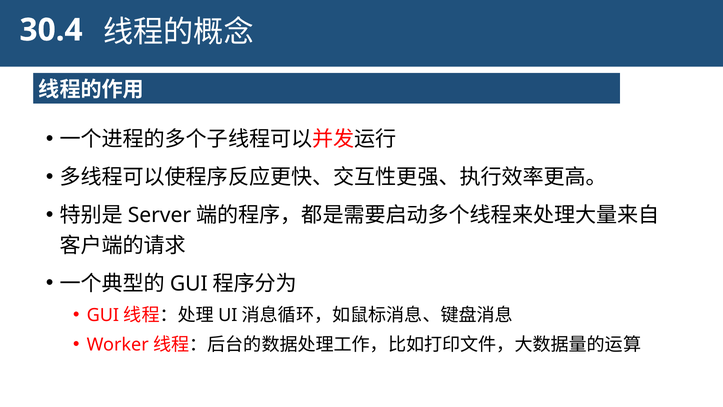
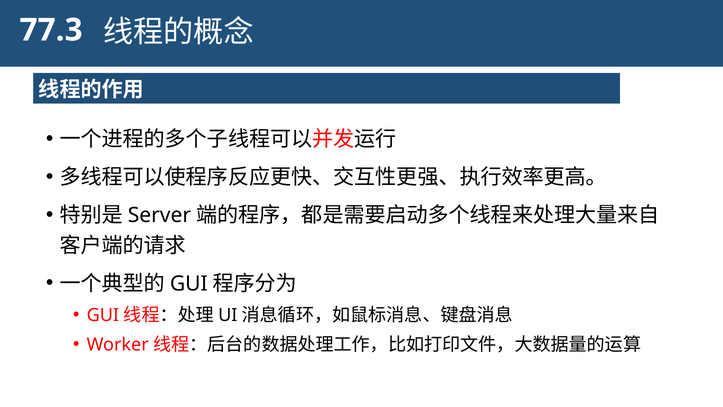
30.4: 30.4 -> 77.3 (51, 30)
